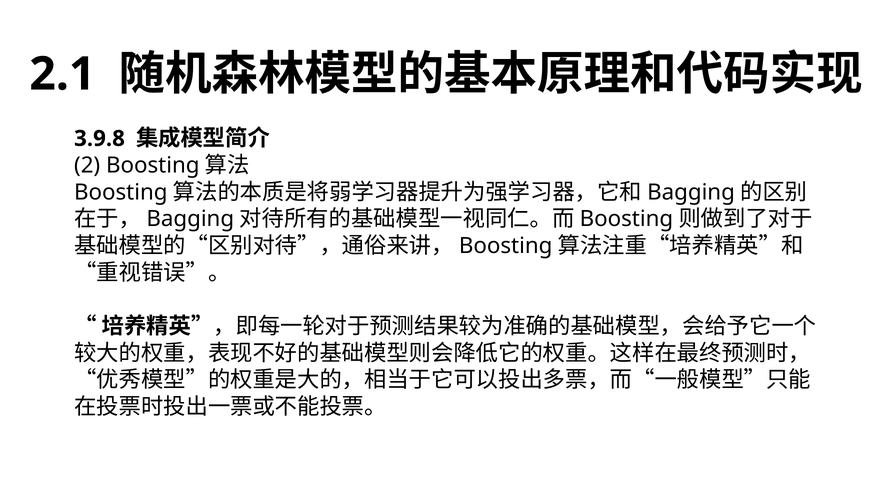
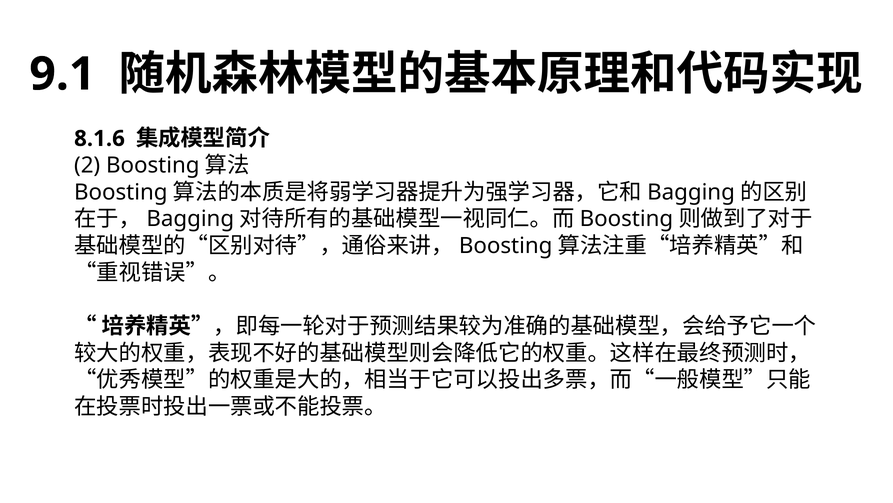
2.1: 2.1 -> 9.1 (62, 74)
3.9.8: 3.9.8 -> 8.1.6 (99, 138)
